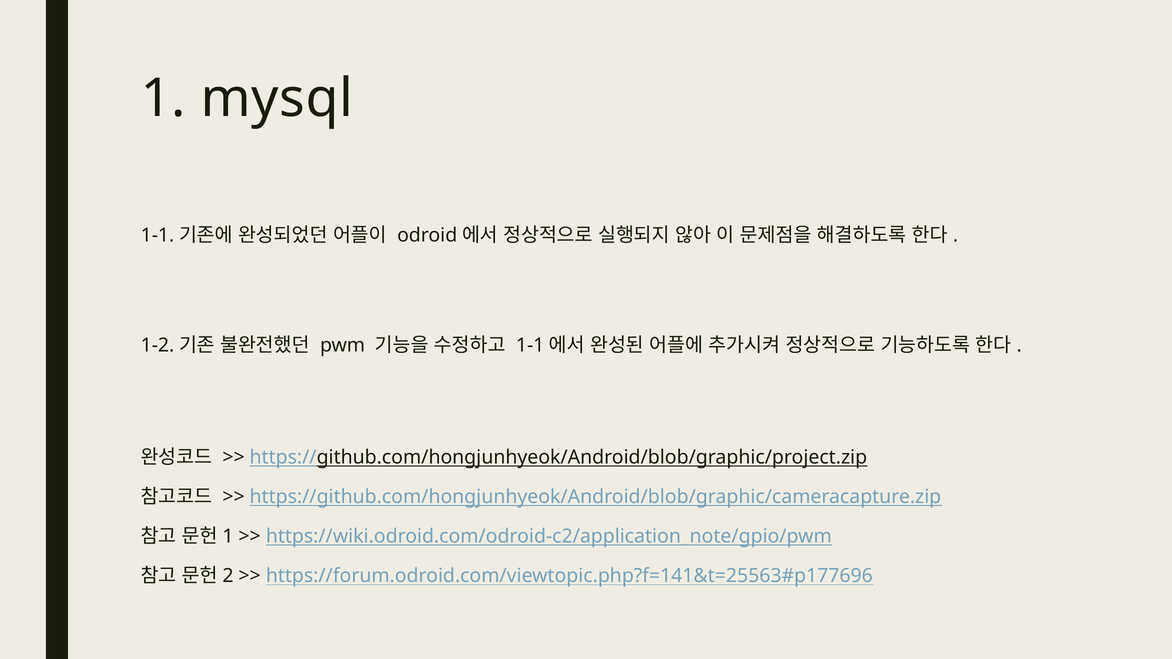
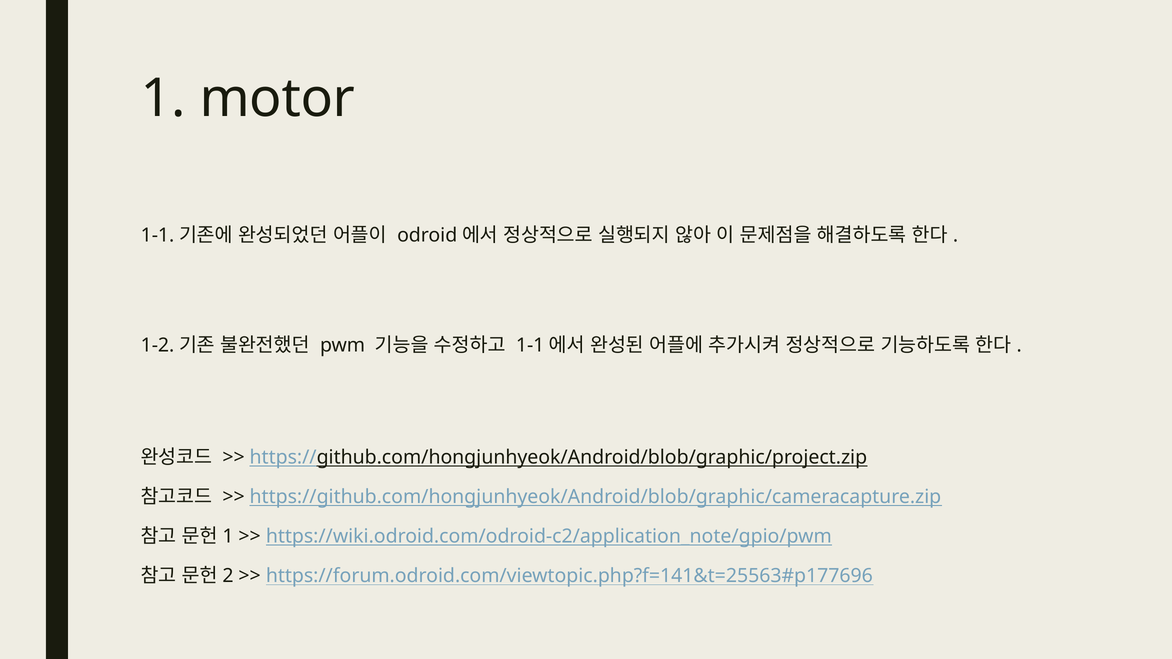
mysql: mysql -> motor (277, 98)
